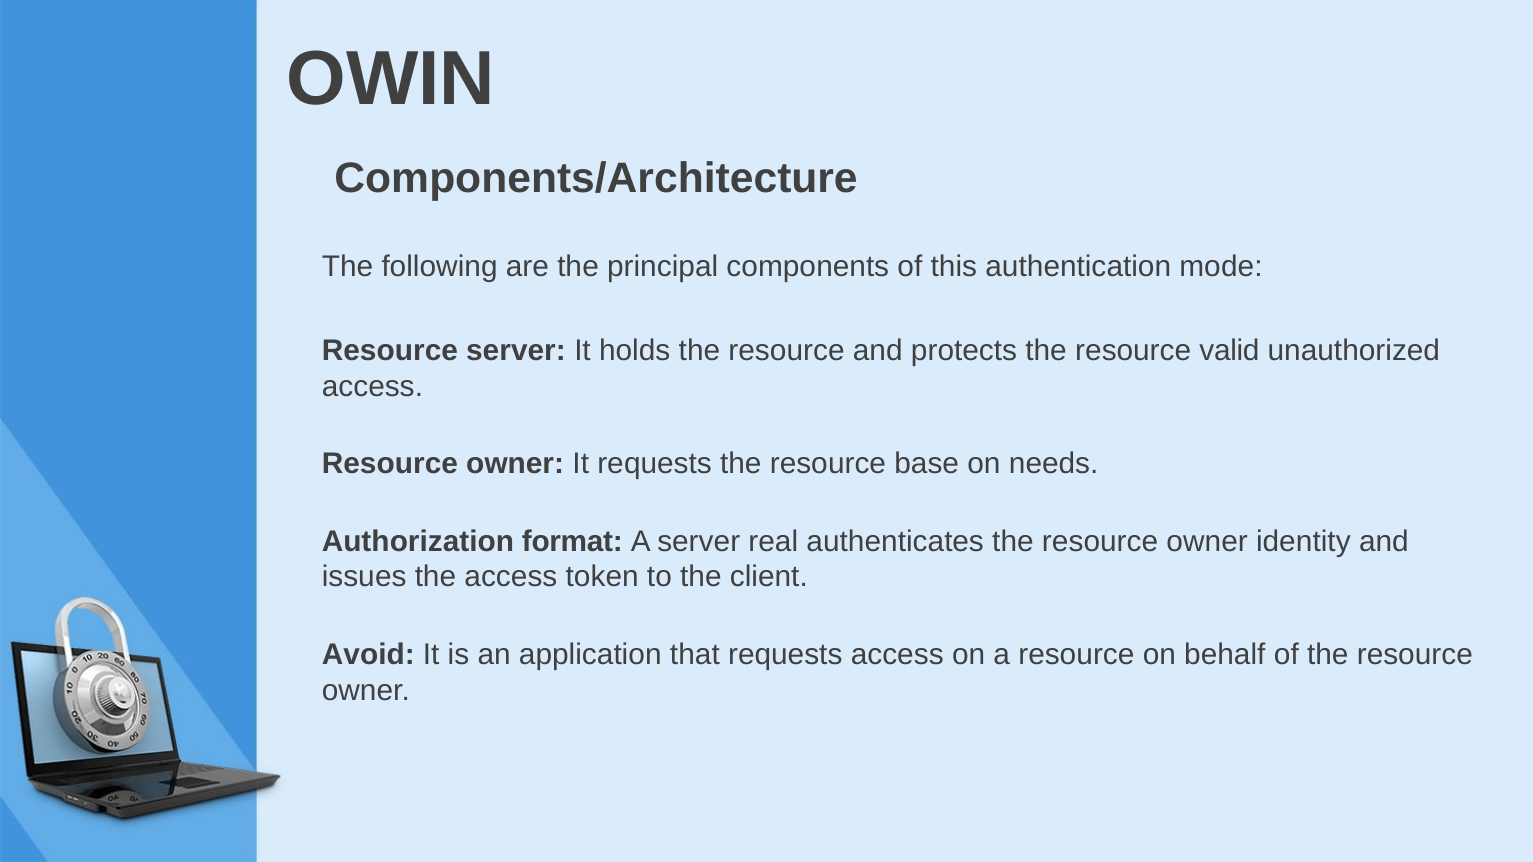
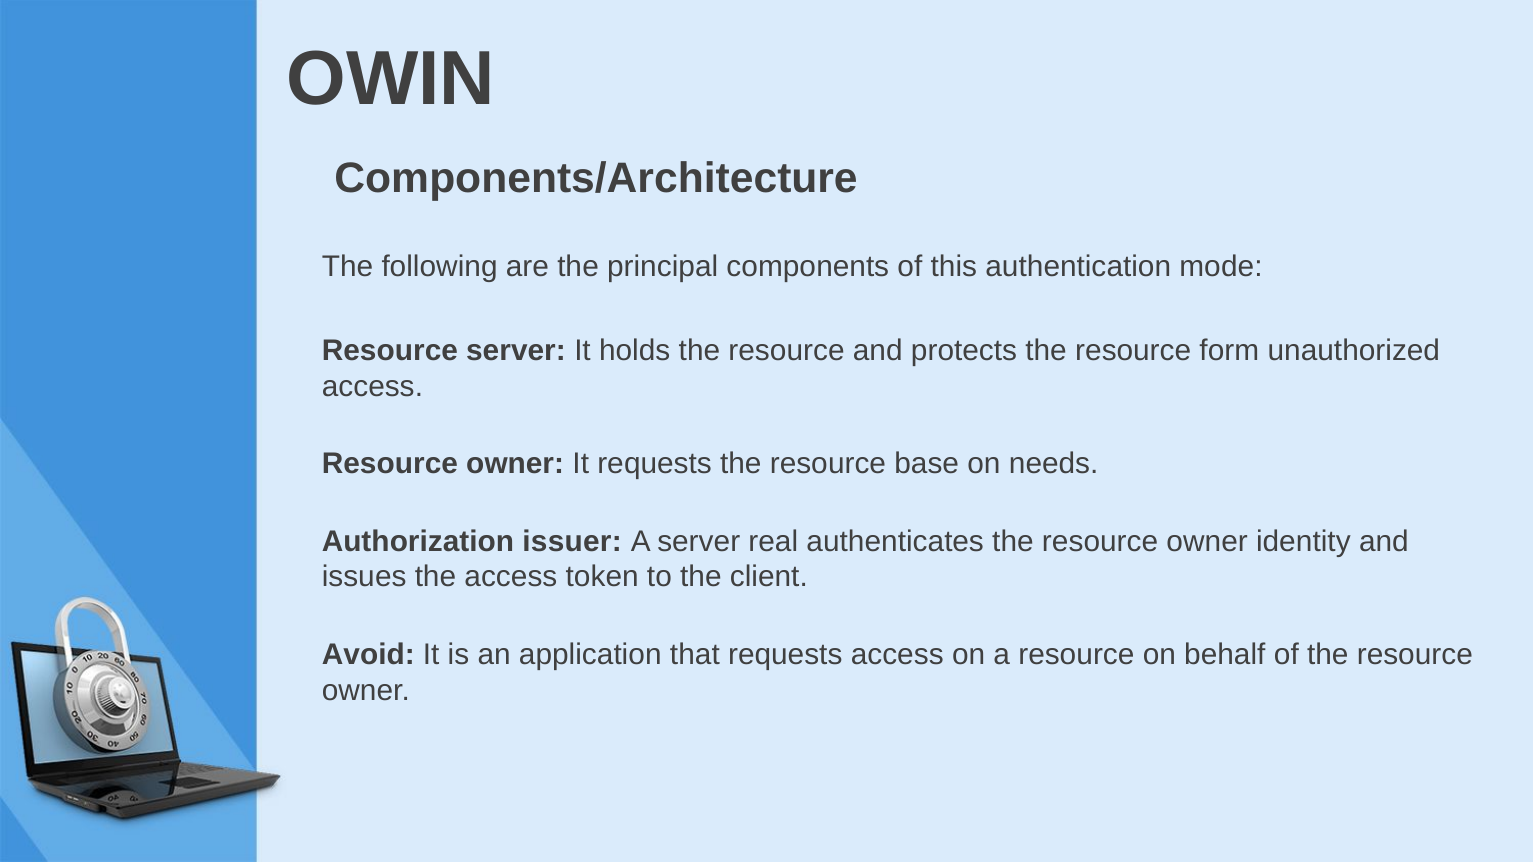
valid: valid -> form (1229, 351)
format: format -> issuer (572, 541)
